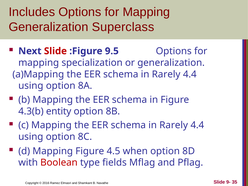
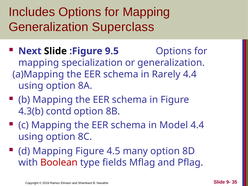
Slide colour: red -> black (55, 51)
entity: entity -> contd (59, 111)
Rarely: Rarely -> Model (174, 125)
when: when -> many (135, 151)
